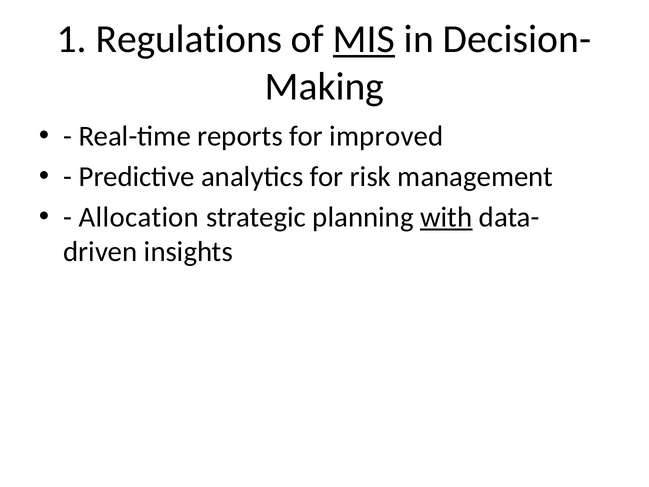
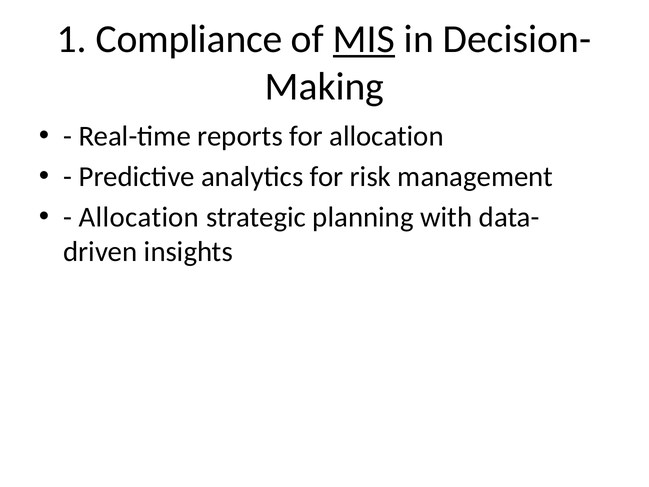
Regulations: Regulations -> Compliance (189, 39)
for improved: improved -> allocation (387, 136)
with underline: present -> none (446, 217)
